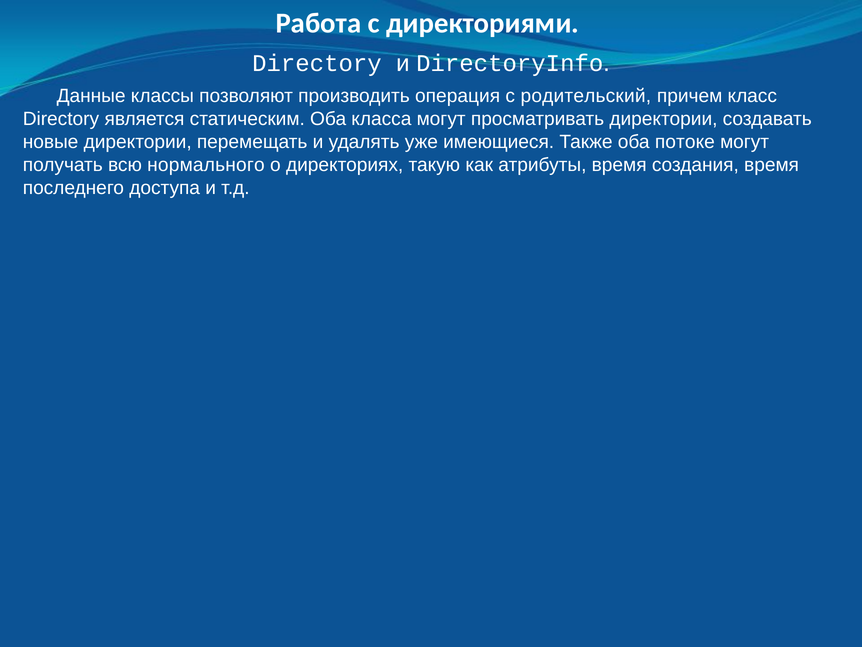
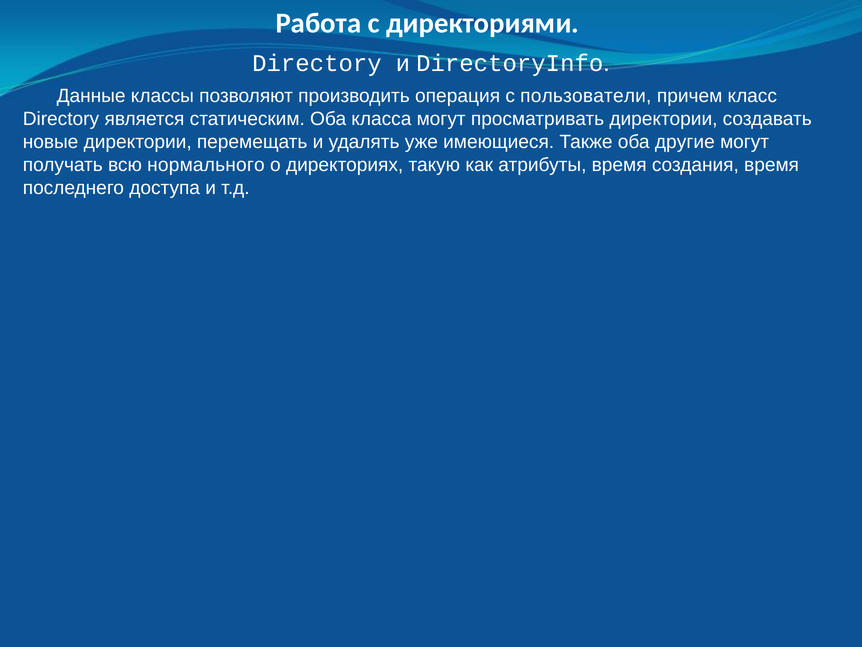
родительский: родительский -> пользователи (586, 96)
потоке: потоке -> другие (685, 142)
